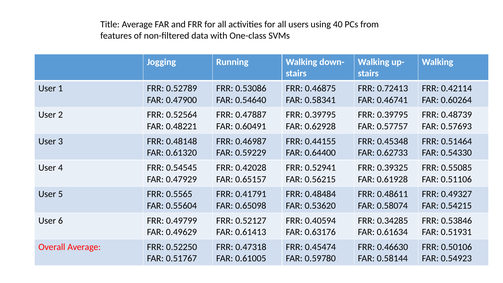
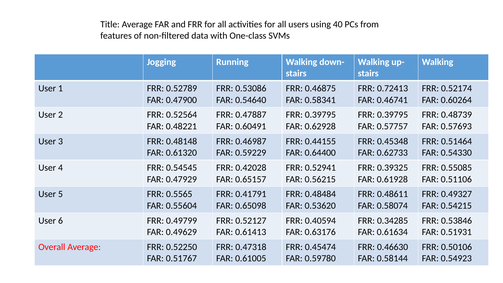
0.42114: 0.42114 -> 0.52174 (457, 88)
